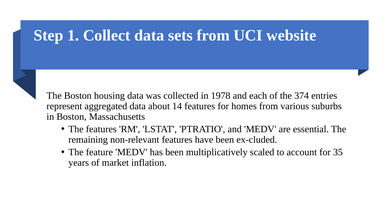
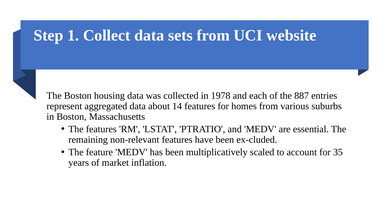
374: 374 -> 887 (302, 96)
